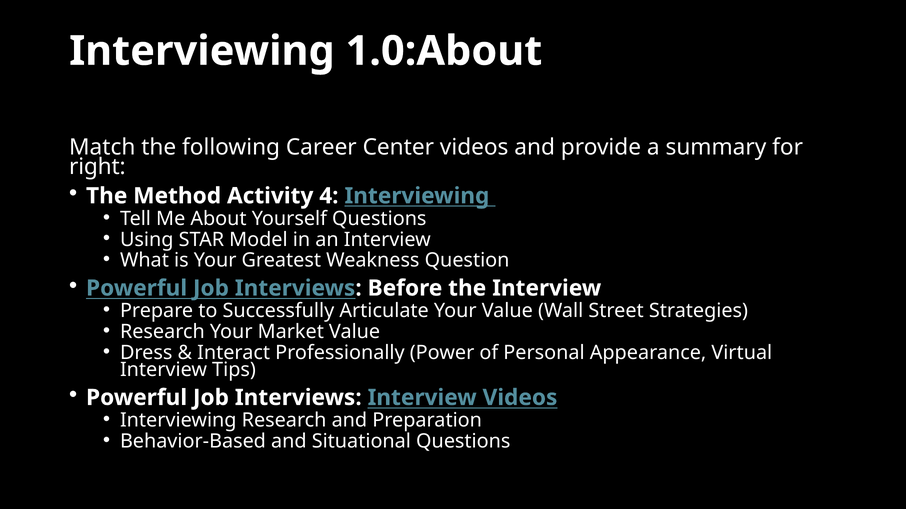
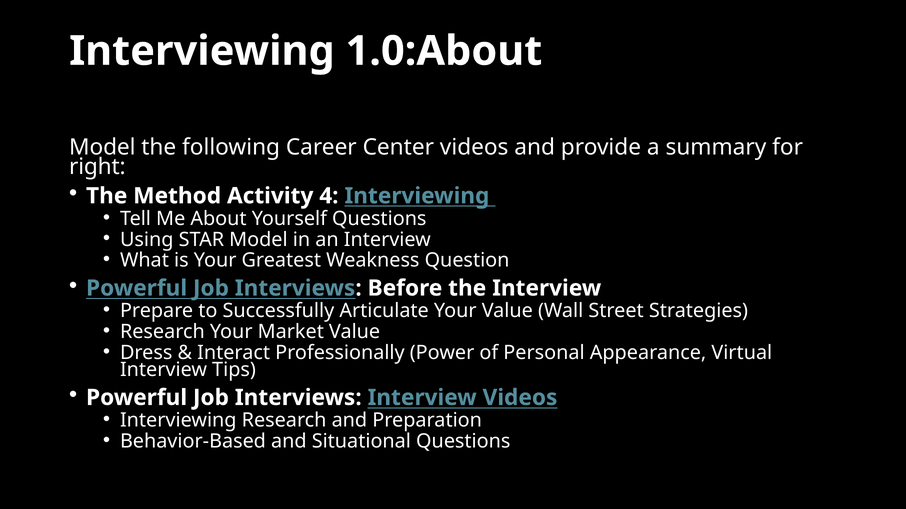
Match: Match -> Model (102, 147)
